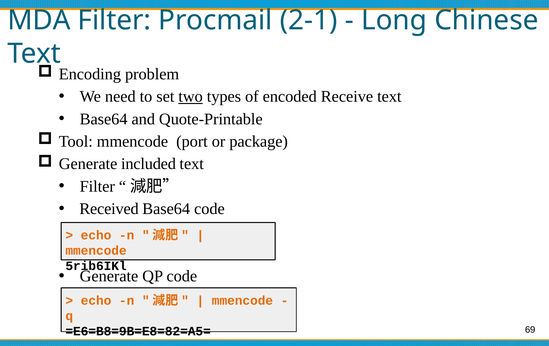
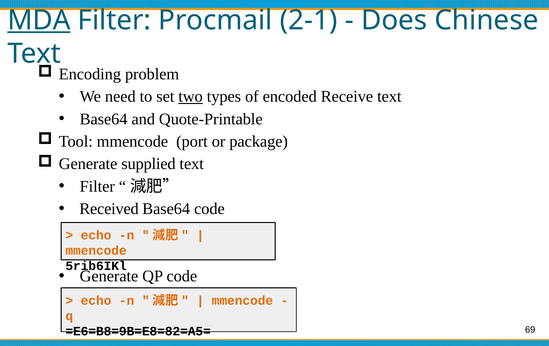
MDA underline: none -> present (39, 20)
Long: Long -> Does (394, 20)
included: included -> supplied (148, 164)
